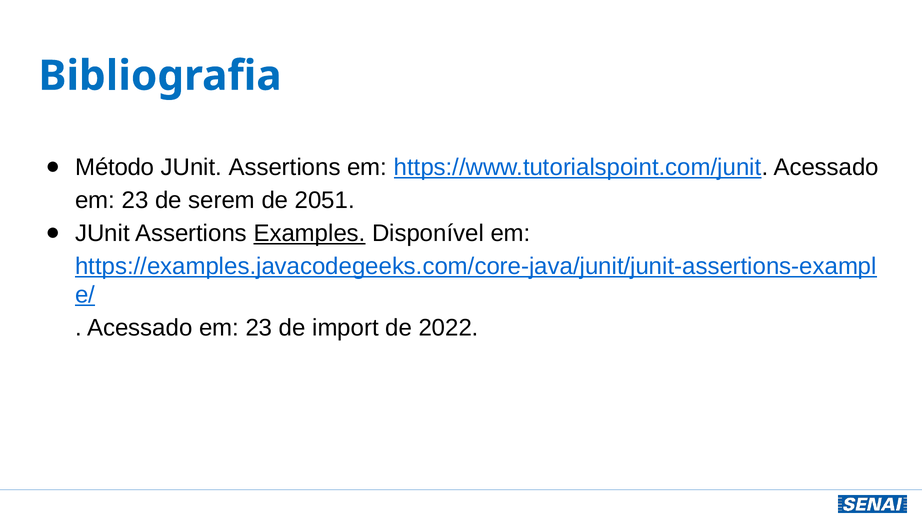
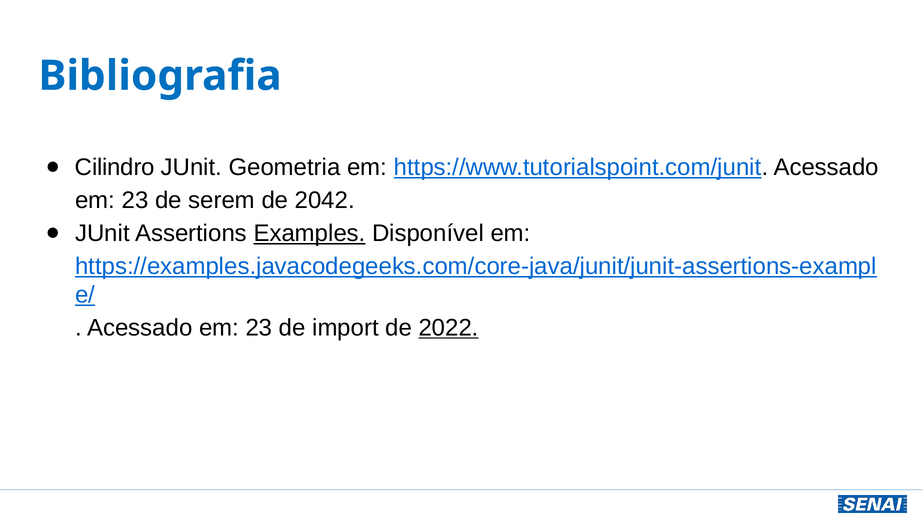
Método: Método -> Cilindro (115, 167)
Assertions: Assertions -> Geometria (285, 167)
2051: 2051 -> 2042 (325, 200)
2022 underline: none -> present (449, 328)
